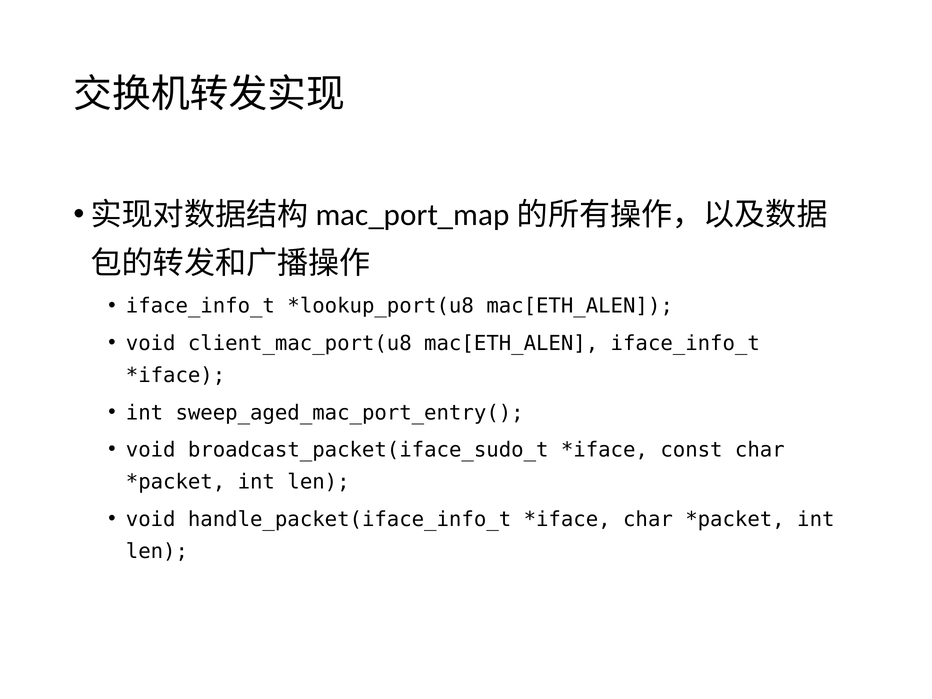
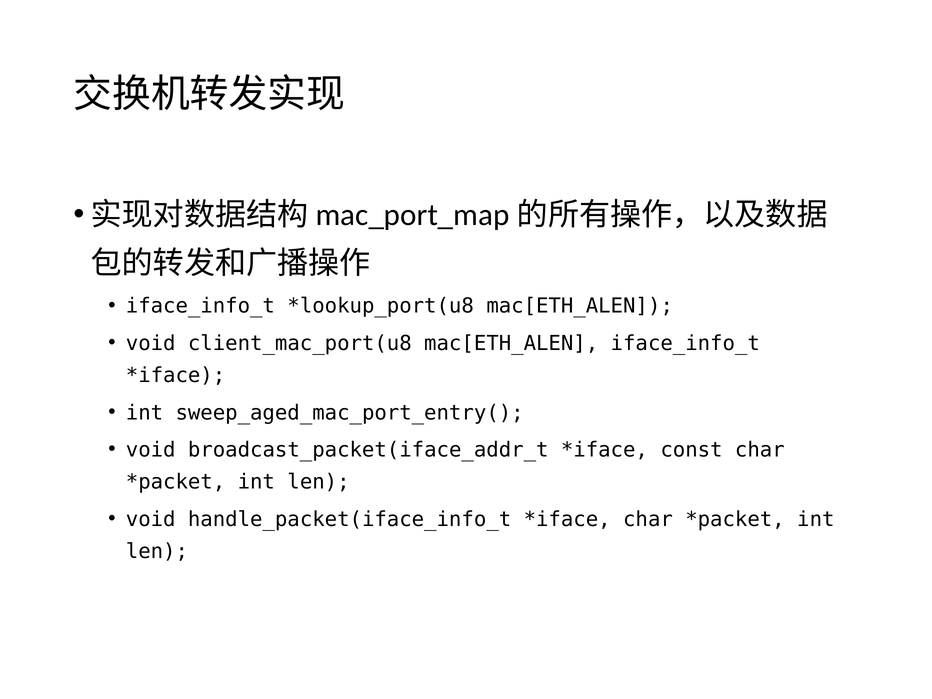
broadcast_packet(iface_sudo_t: broadcast_packet(iface_sudo_t -> broadcast_packet(iface_addr_t (368, 450)
